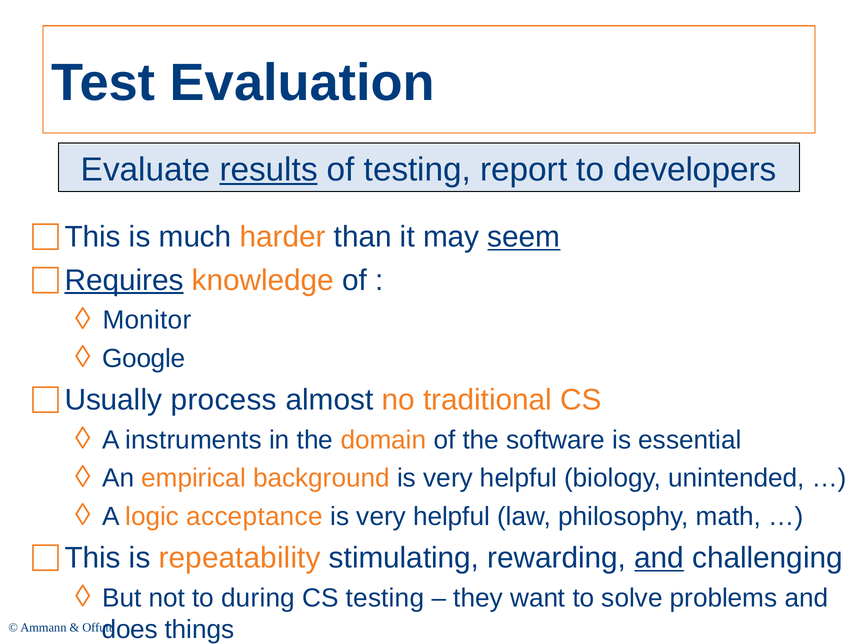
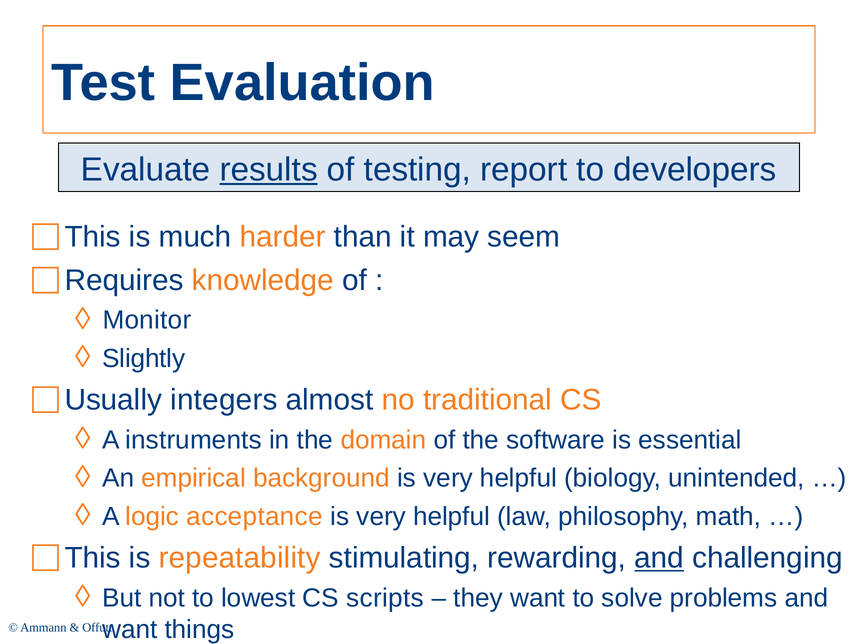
seem underline: present -> none (524, 237)
Requires underline: present -> none (124, 280)
Google: Google -> Slightly (144, 358)
process: process -> integers (224, 400)
during: during -> lowest (258, 597)
CS testing: testing -> scripts (385, 597)
does: does -> want (130, 629)
